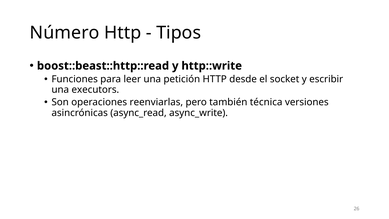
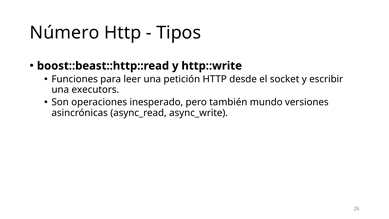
reenviarlas: reenviarlas -> inesperado (156, 102)
técnica: técnica -> mundo (266, 102)
